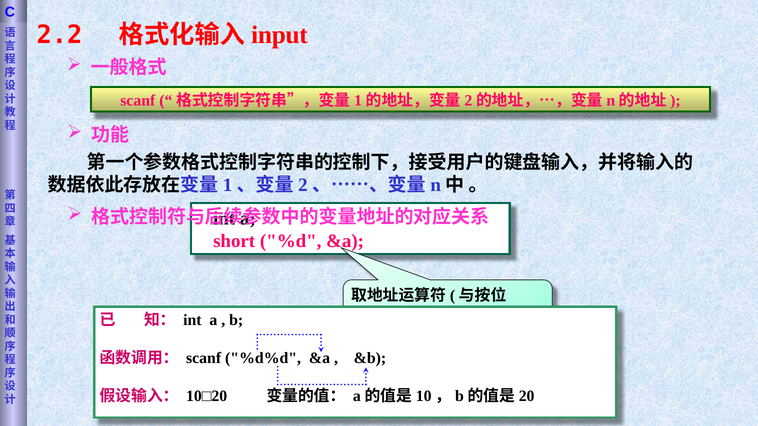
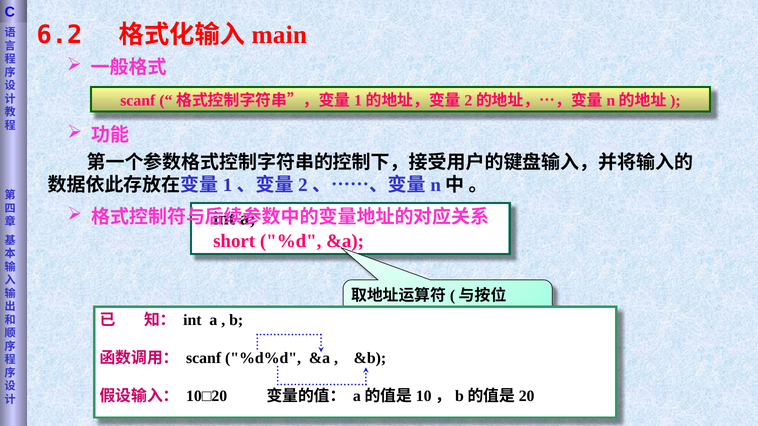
2.2: 2.2 -> 6.2 (59, 35)
input: input -> main (279, 35)
